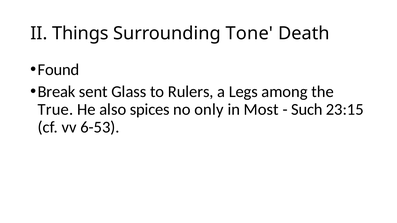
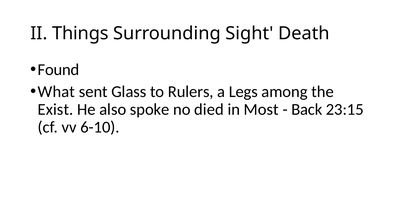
Tone: Tone -> Sight (249, 33)
Break: Break -> What (56, 92)
True: True -> Exist (56, 110)
spices: spices -> spoke (150, 110)
only: only -> died (209, 110)
Such: Such -> Back (307, 110)
6-53: 6-53 -> 6-10 (100, 127)
